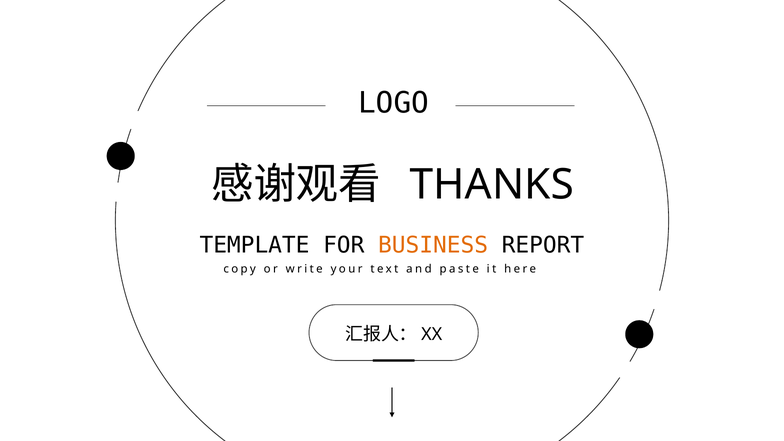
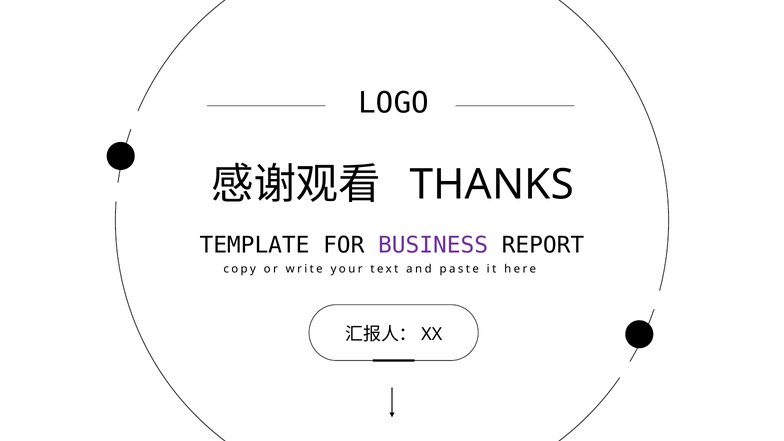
BUSINESS colour: orange -> purple (433, 245)
